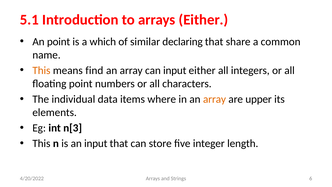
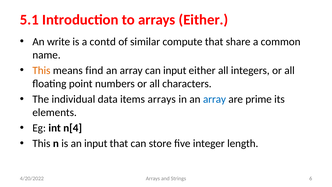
An point: point -> write (59, 42)
which: which -> contd (103, 42)
declaring: declaring -> compute (183, 42)
items where: where -> arrays (162, 99)
array colour: orange -> blue (215, 99)
upper: upper -> prime (259, 99)
n[3: n[3 -> n[4 (73, 128)
